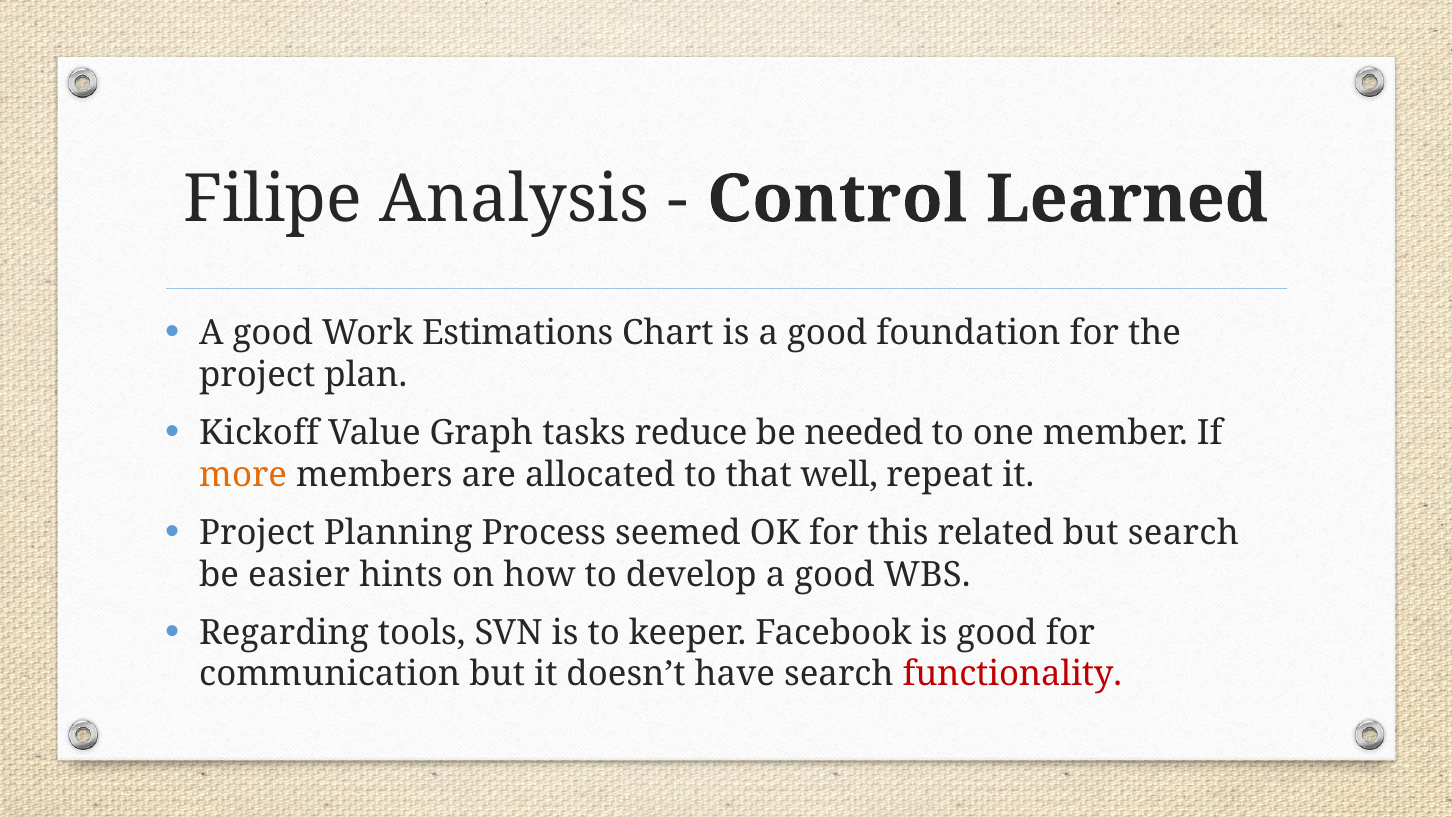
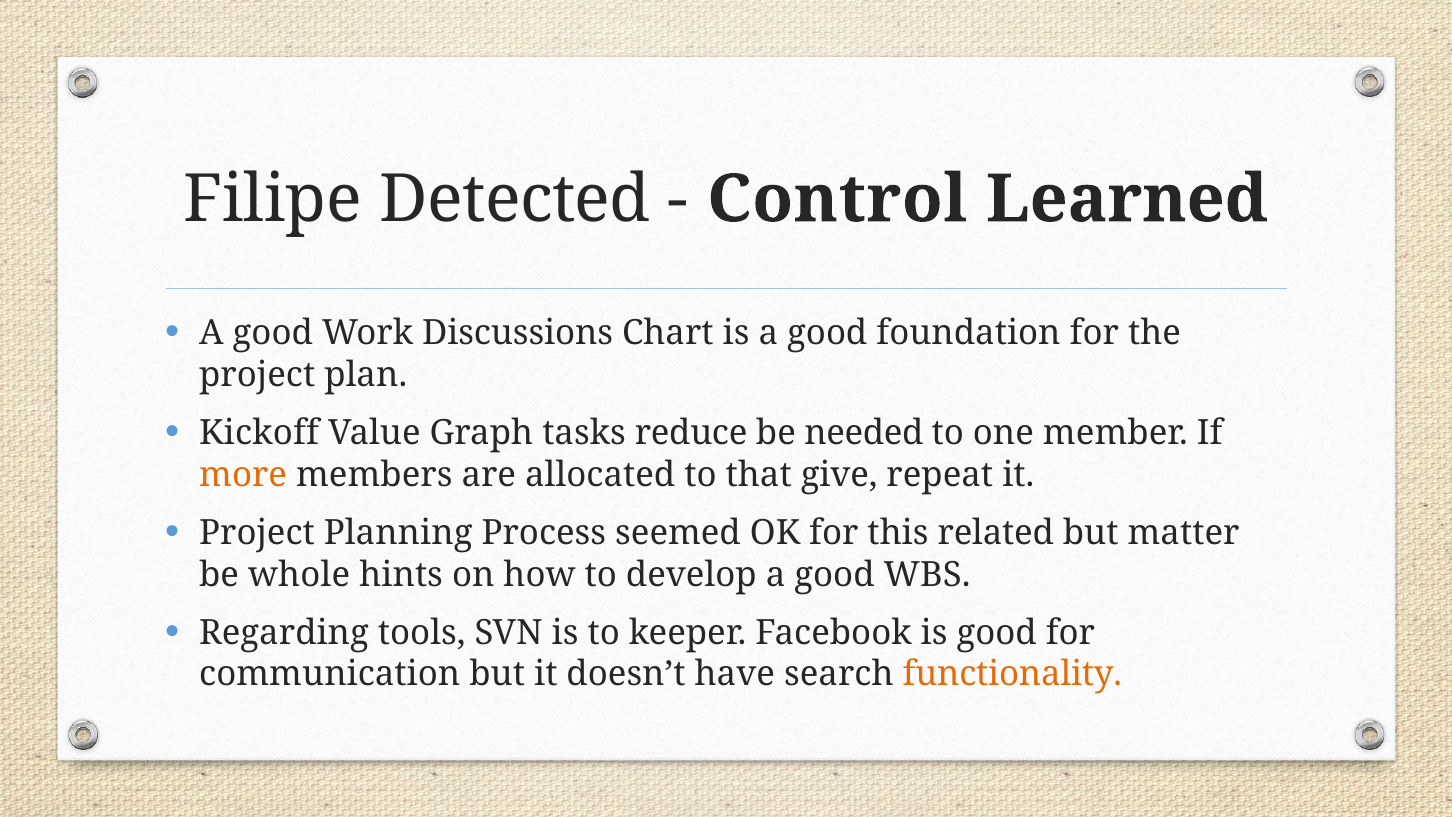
Analysis: Analysis -> Detected (515, 199)
Estimations: Estimations -> Discussions (518, 333)
well: well -> give (839, 475)
but search: search -> matter (1184, 533)
easier: easier -> whole (299, 575)
functionality colour: red -> orange (1012, 674)
